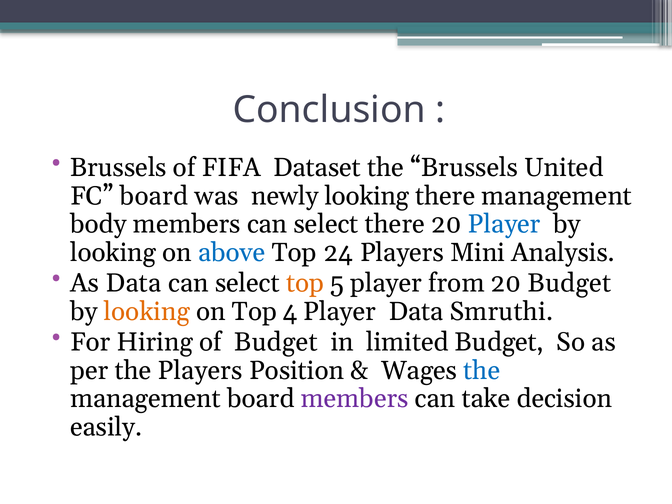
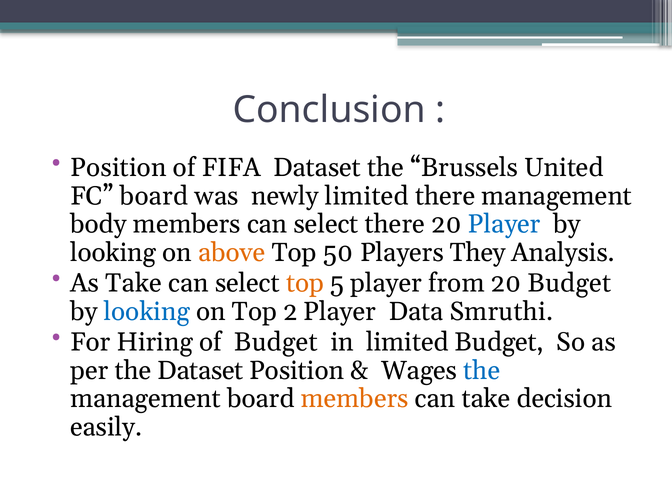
Brussels: Brussels -> Position (118, 168)
newly looking: looking -> limited (367, 196)
above colour: blue -> orange (232, 253)
24: 24 -> 50 (338, 253)
Mini: Mini -> They (478, 253)
As Data: Data -> Take (134, 283)
looking colour: orange -> blue (147, 311)
4: 4 -> 2 (290, 311)
the Players: Players -> Dataset (200, 370)
members colour: purple -> orange (355, 399)
